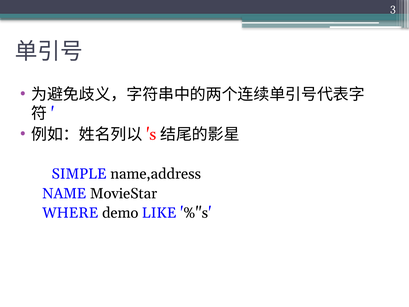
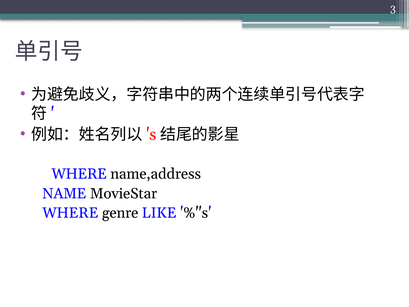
SIMPLE: SIMPLE -> WHERE (79, 174)
demo: demo -> genre (120, 213)
